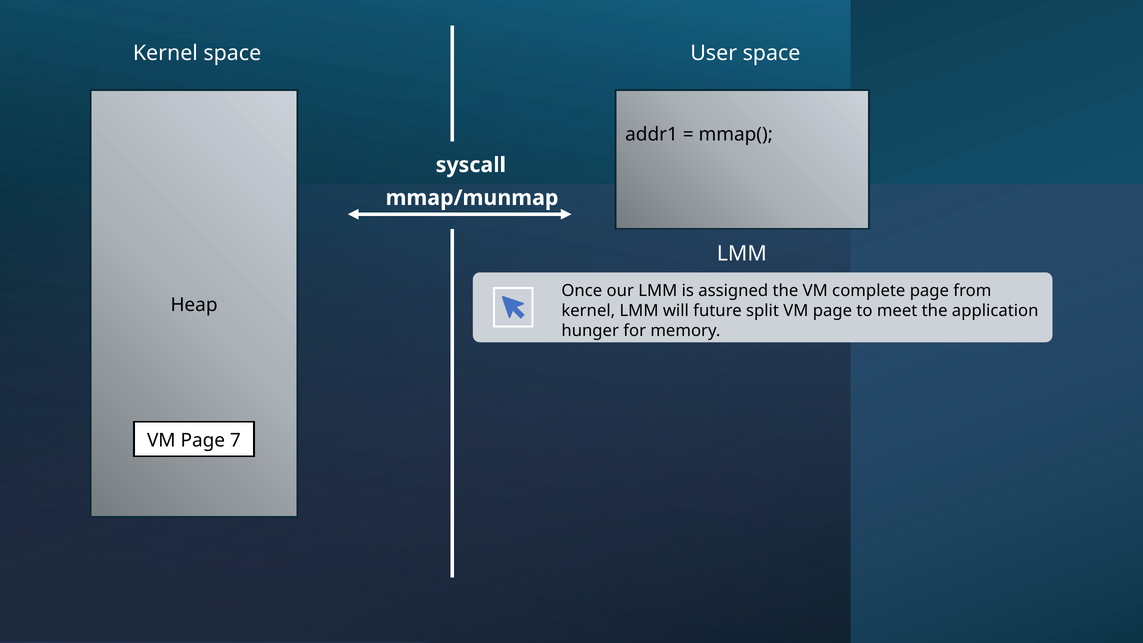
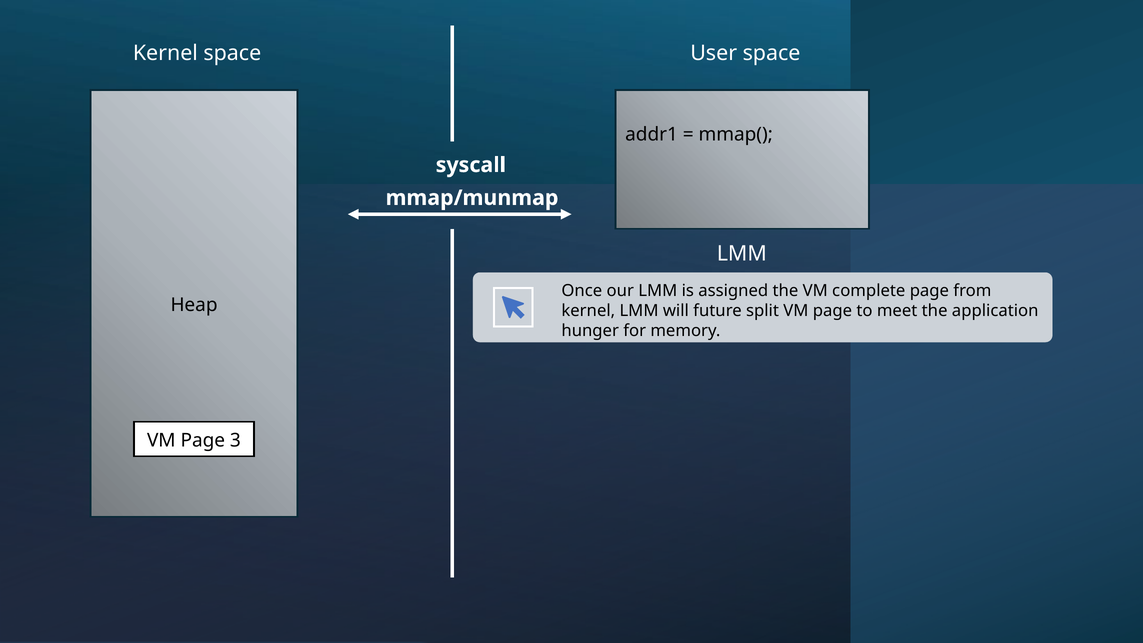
7: 7 -> 3 (235, 440)
